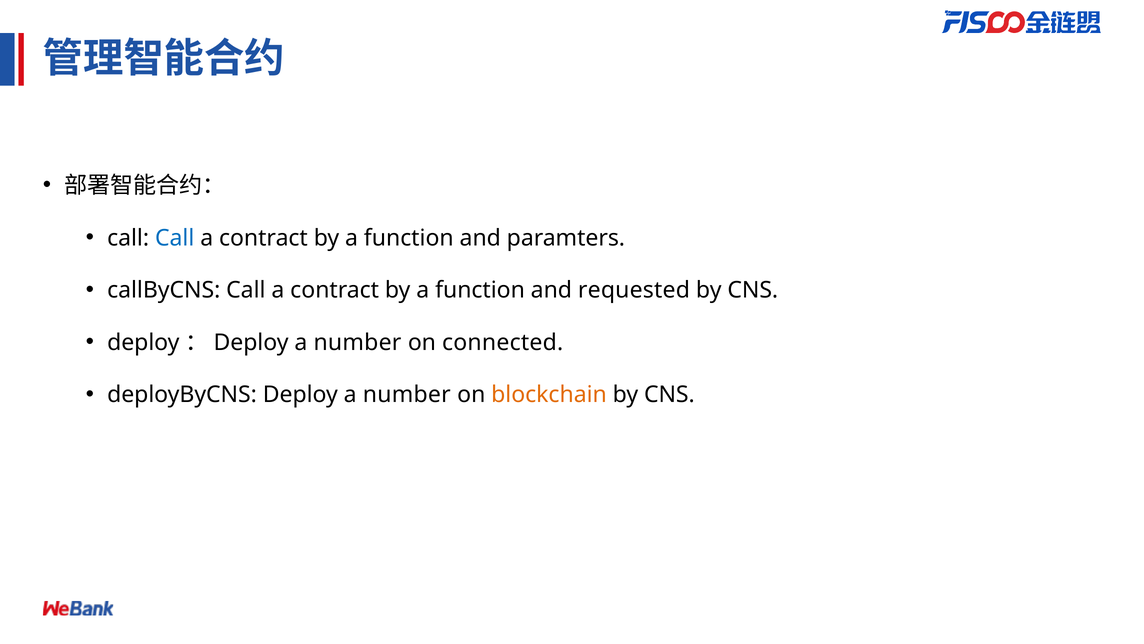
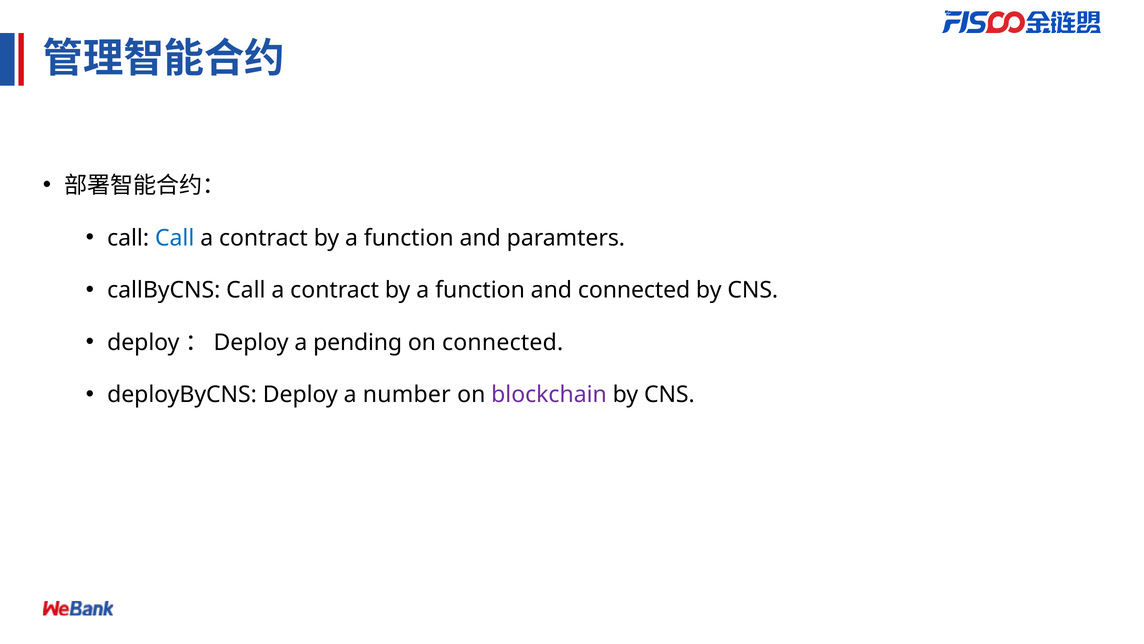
and requested: requested -> connected (634, 290)
deploy：Deploy a number: number -> pending (358, 342)
blockchain colour: orange -> purple (549, 395)
